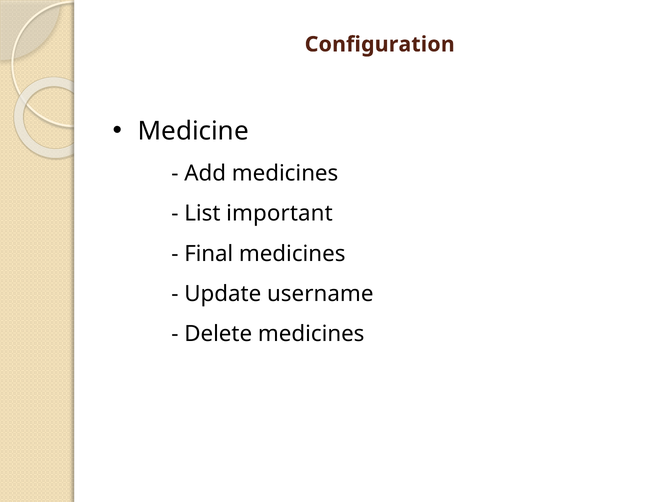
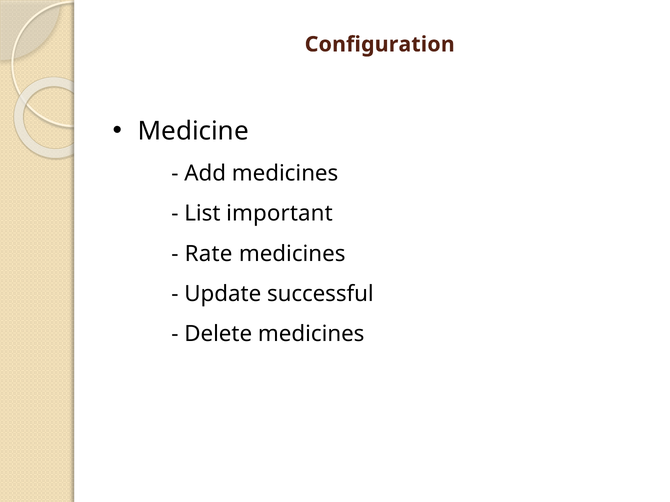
Final: Final -> Rate (209, 254)
username: username -> successful (320, 294)
